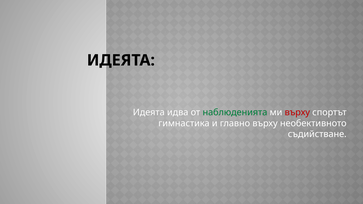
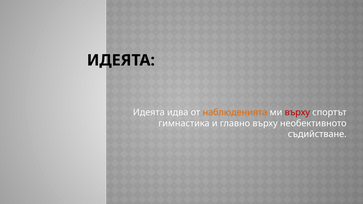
наблюденията colour: green -> orange (235, 113)
